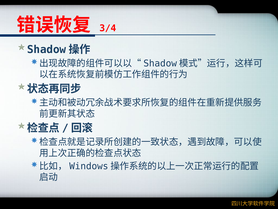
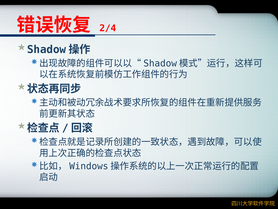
3/4: 3/4 -> 2/4 (108, 28)
